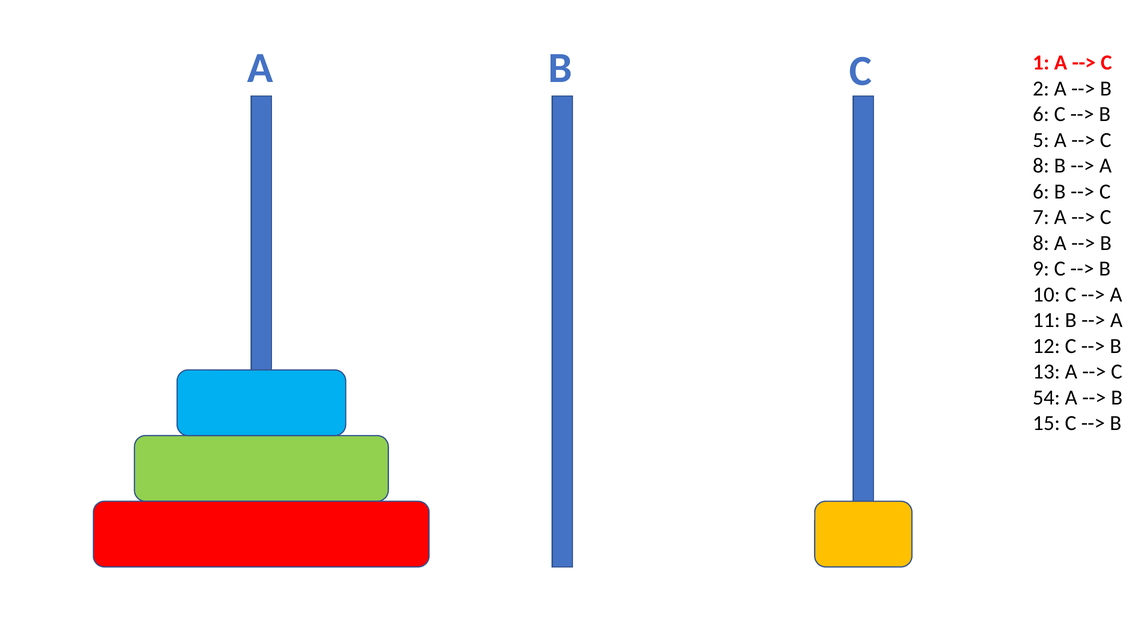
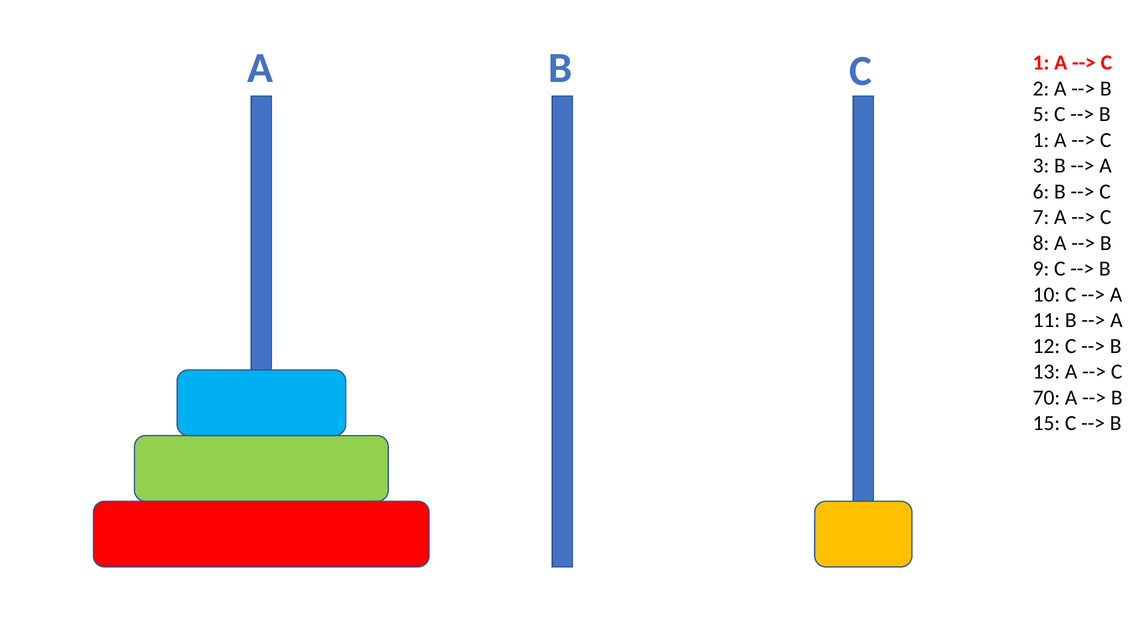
6: 6 -> 5 (1041, 114)
5: 5 -> 1 (1041, 140)
8: 8 -> 3 (1041, 166)
54: 54 -> 70 (1046, 398)
